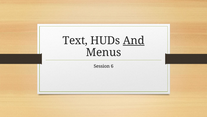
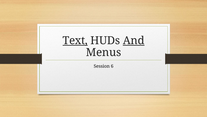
Text underline: none -> present (75, 40)
